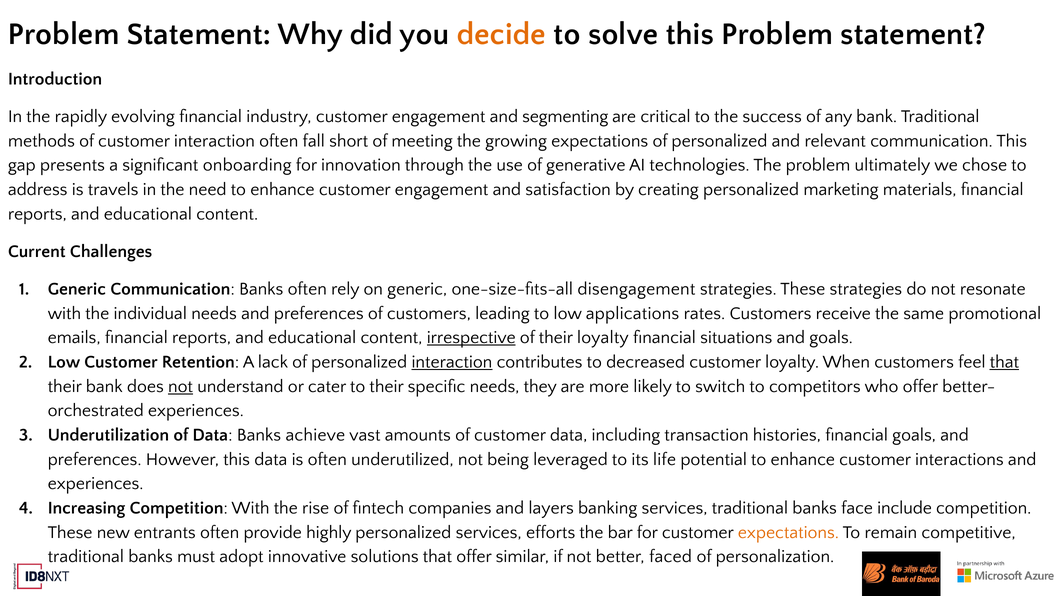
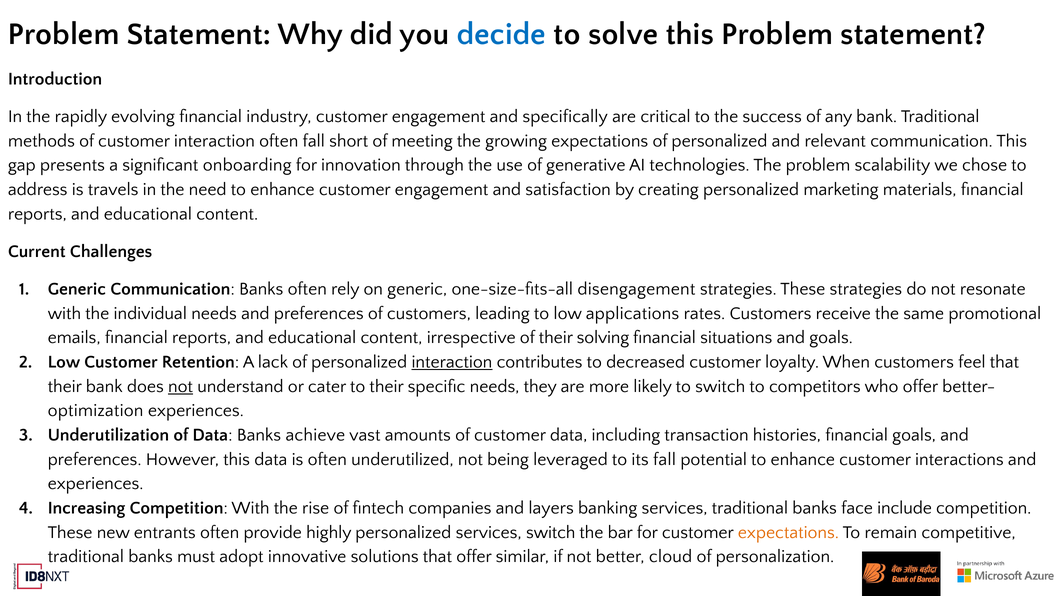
decide colour: orange -> blue (501, 34)
segmenting: segmenting -> specifically (565, 116)
ultimately: ultimately -> scalability (892, 165)
irrespective underline: present -> none (471, 337)
their loyalty: loyalty -> solving (603, 337)
that underline: present -> none (1004, 362)
orchestrated: orchestrated -> optimization (96, 410)
its life: life -> fall (664, 459)
services efforts: efforts -> switch (551, 532)
faced: faced -> cloud (671, 556)
